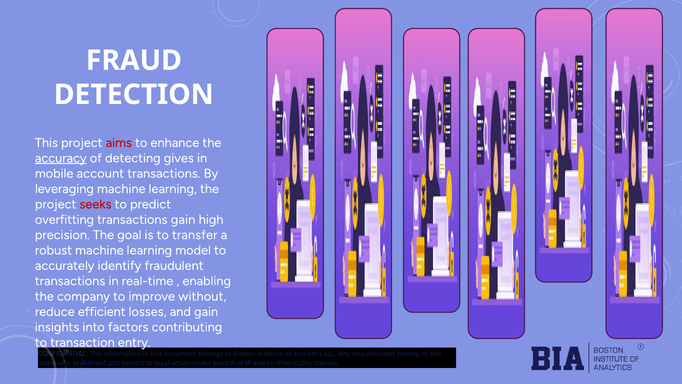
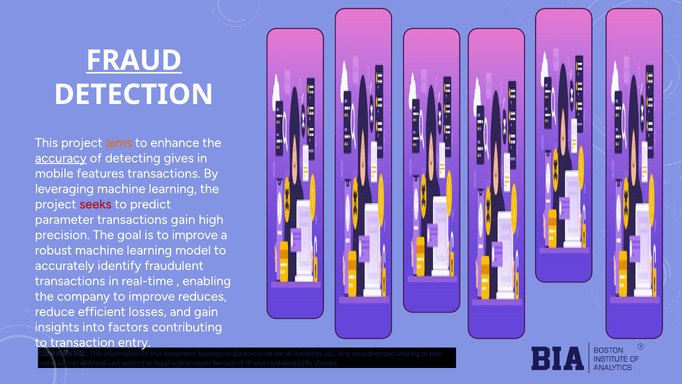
FRAUD underline: none -> present (134, 60)
aims colour: red -> orange (119, 143)
account: account -> features (100, 173)
overfitting: overfitting -> parameter (64, 219)
is to transfer: transfer -> improve (195, 235)
without: without -> reduces (202, 296)
